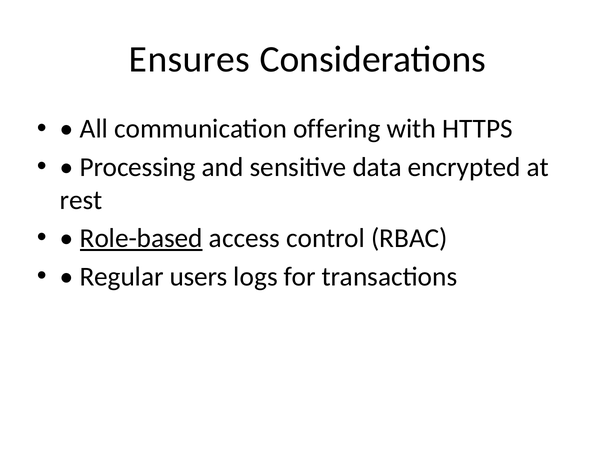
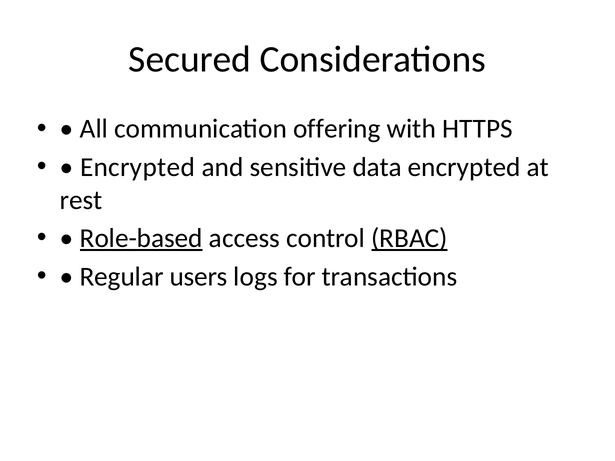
Ensures: Ensures -> Secured (190, 60)
Processing: Processing -> Encrypted (138, 167)
RBAC underline: none -> present (409, 238)
